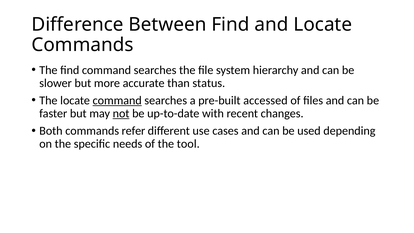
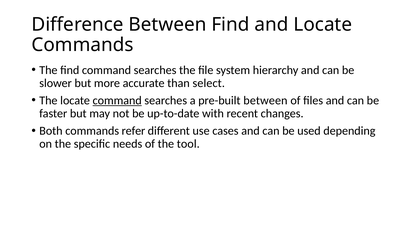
status: status -> select (209, 83)
pre-built accessed: accessed -> between (265, 100)
not underline: present -> none (121, 113)
